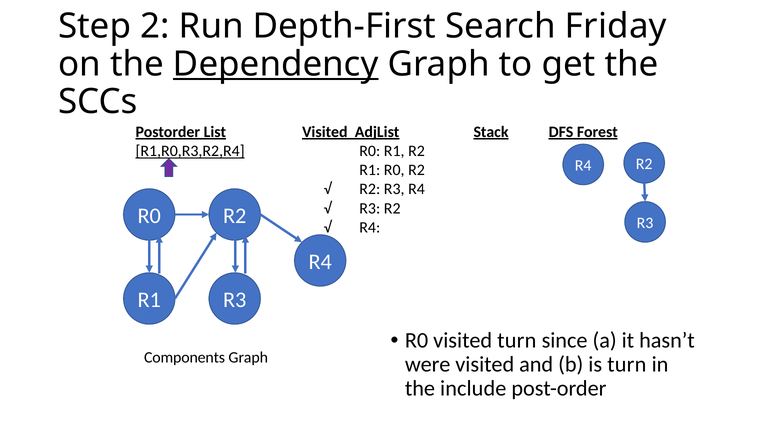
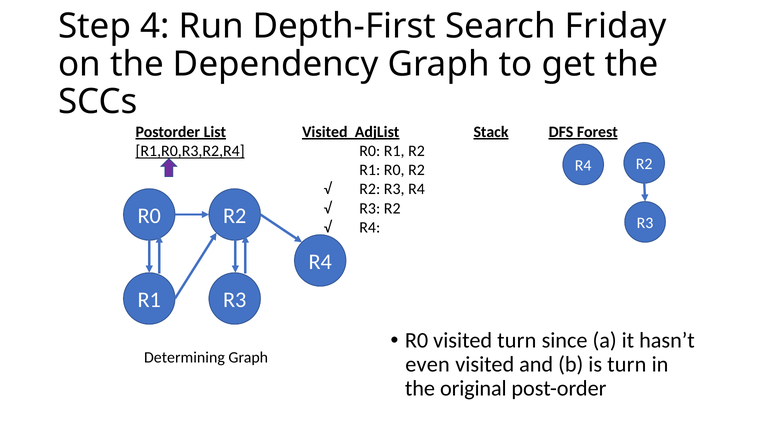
2: 2 -> 4 (155, 26)
Dependency underline: present -> none (276, 64)
Components: Components -> Determining (184, 357)
were: were -> even (428, 365)
include: include -> original (473, 389)
